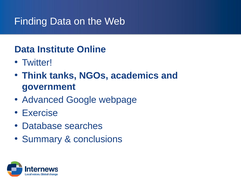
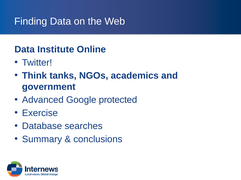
webpage: webpage -> protected (118, 100)
